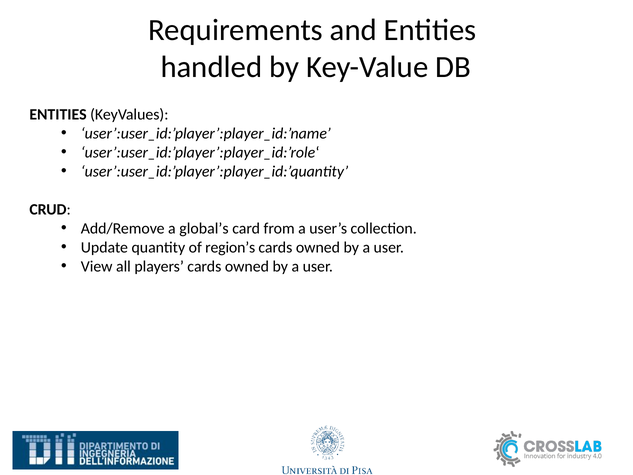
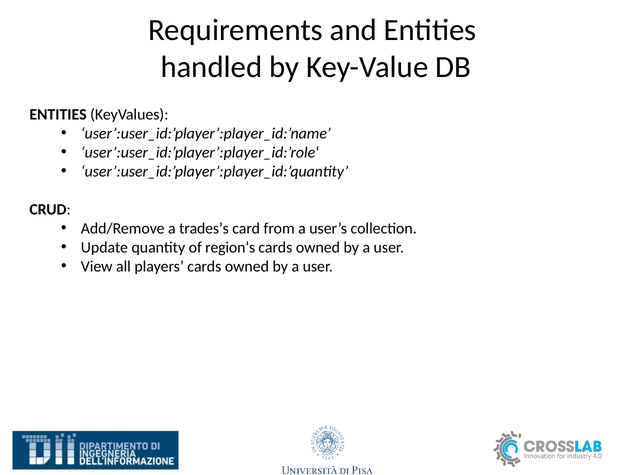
global’s: global’s -> trades’s (204, 228)
